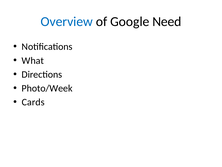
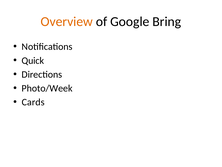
Overview colour: blue -> orange (67, 21)
Need: Need -> Bring (167, 21)
What: What -> Quick (33, 60)
